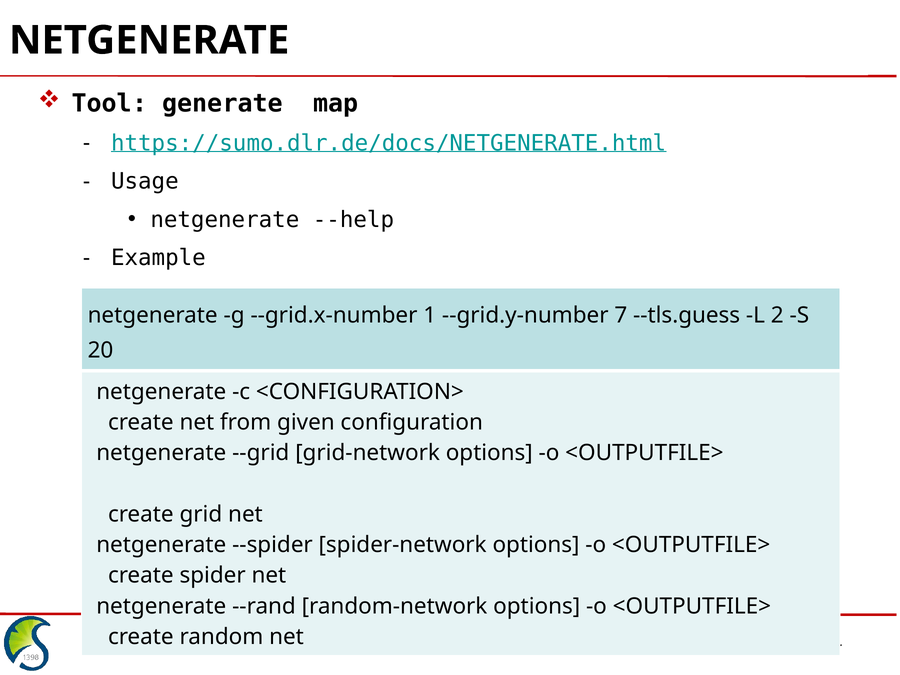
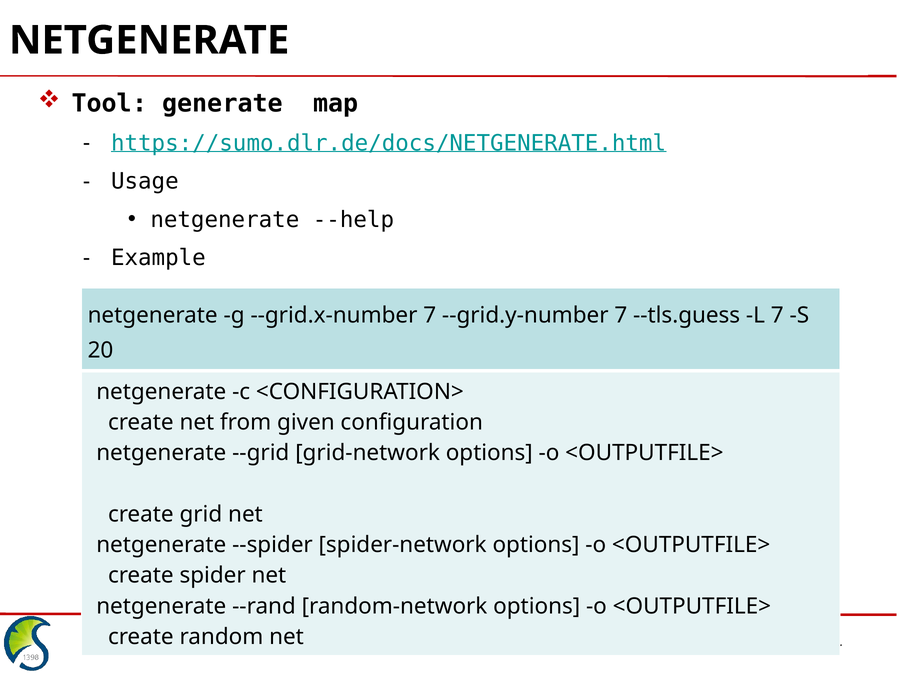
--grid.x-number 1: 1 -> 7 (430, 315)
L 2: 2 -> 7 (777, 315)
